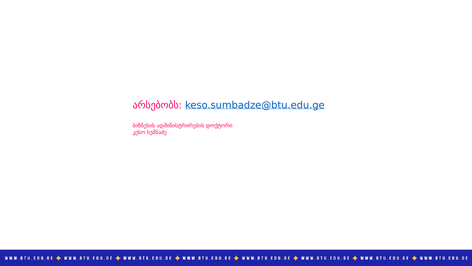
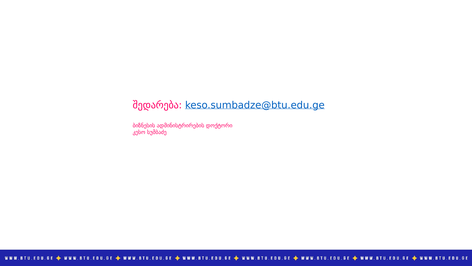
არსებობს: არსებობს -> შედარება (157, 105)
